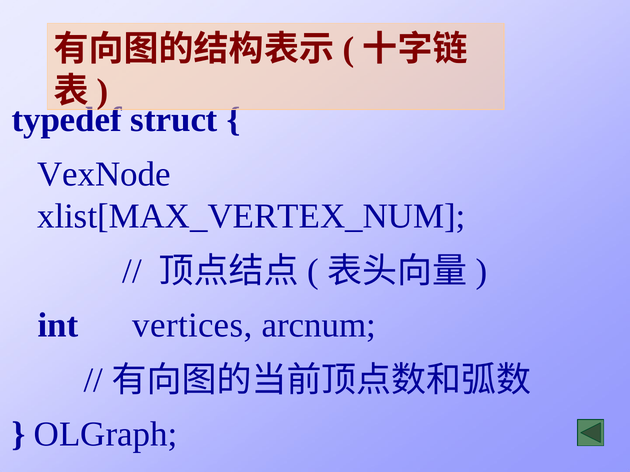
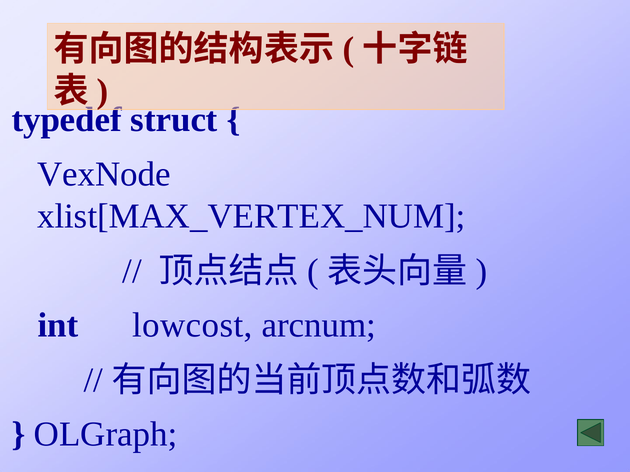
vertices: vertices -> lowcost (192, 326)
